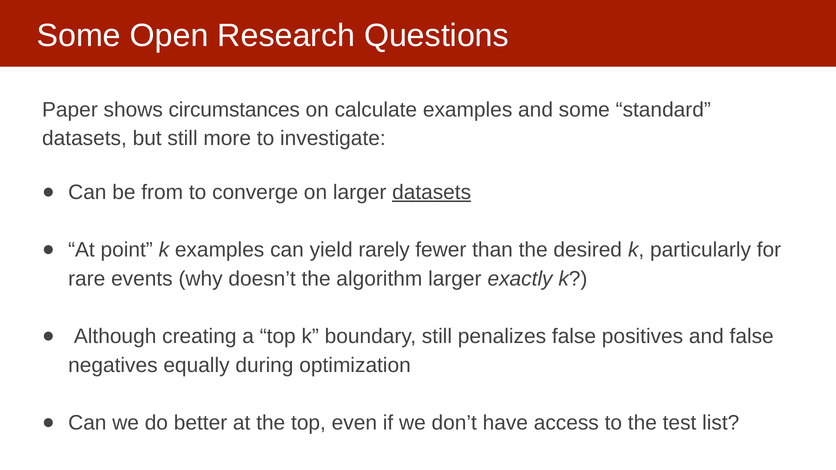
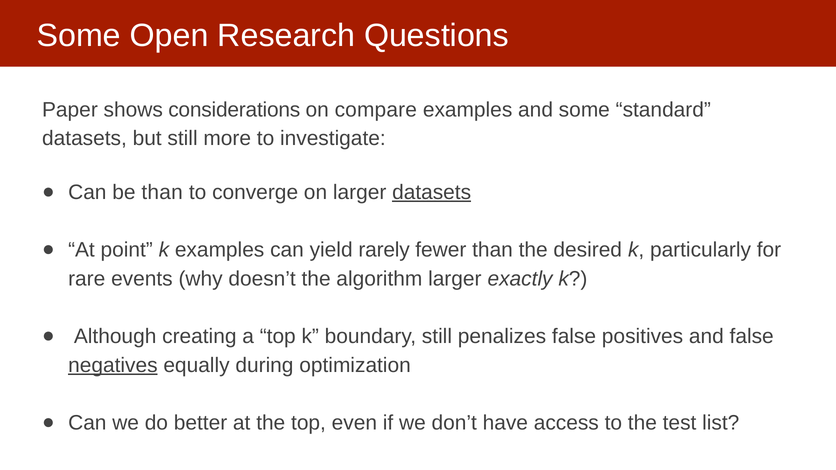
circumstances: circumstances -> considerations (234, 110)
calculate: calculate -> compare (376, 110)
be from: from -> than (162, 192)
negatives underline: none -> present (113, 365)
